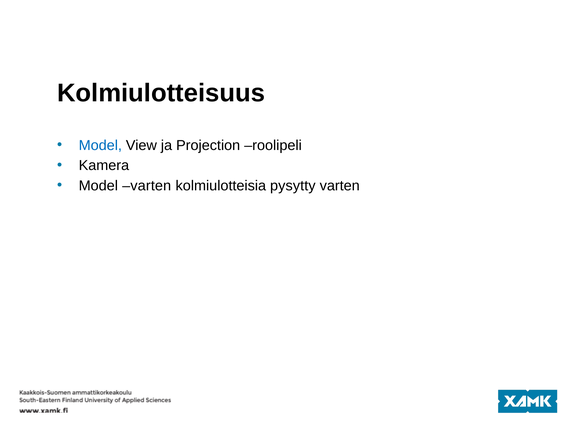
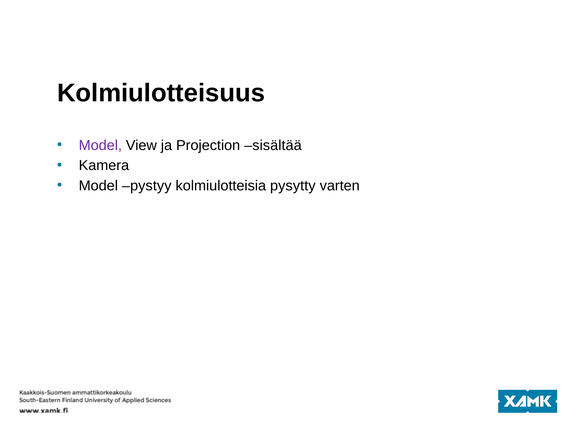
Model colour: blue -> purple (100, 146)
roolipeli: roolipeli -> sisältää (273, 146)
Model varten: varten -> pystyy (147, 186)
